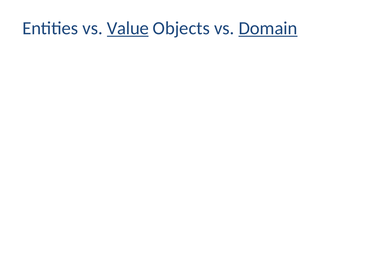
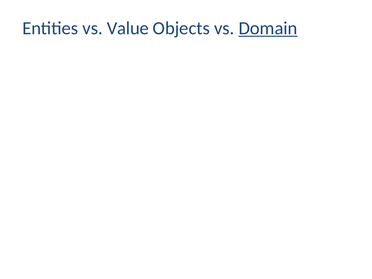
Value underline: present -> none (128, 28)
